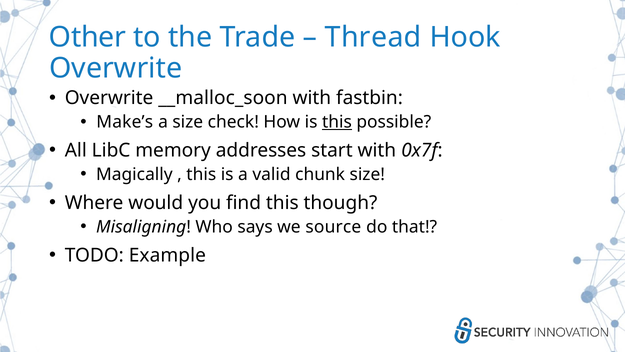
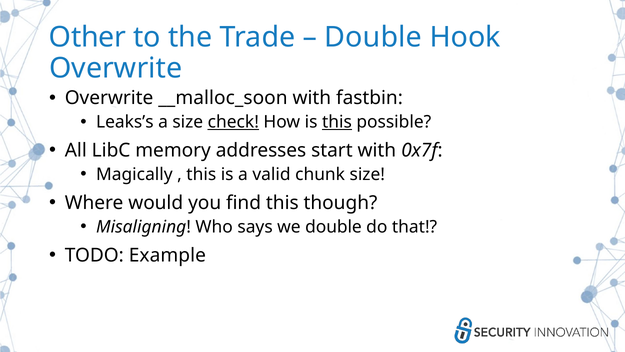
Thread: Thread -> Double (373, 37)
Make’s: Make’s -> Leaks’s (125, 122)
check underline: none -> present (233, 122)
we source: source -> double (333, 227)
